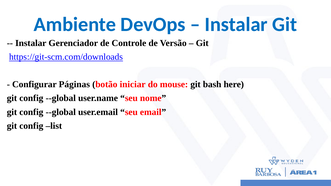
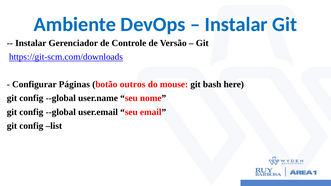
iniciar: iniciar -> outros (133, 84)
